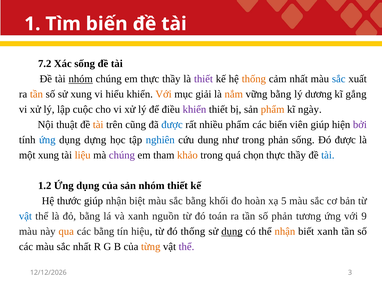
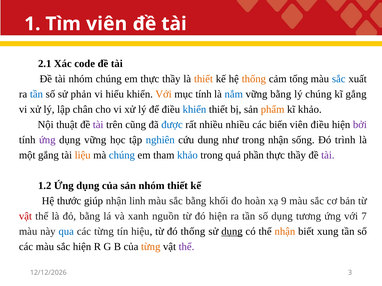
Tìm biến: biến -> viên (107, 24)
7.2: 7.2 -> 2.1 (45, 64)
Xác sống: sống -> code (85, 64)
nhóm underline: present -> none (81, 79)
thiết colour: purple -> orange (203, 79)
cảm nhất: nhất -> tổng (299, 79)
tần colour: orange -> blue (36, 94)
sử xung: xung -> phản (81, 94)
mục giải: giải -> tính (204, 94)
nắm colour: orange -> blue (234, 94)
lý dương: dương -> chúng (318, 94)
cuộc: cuộc -> chân (83, 110)
khiển colour: purple -> blue (194, 110)
kĩ ngày: ngày -> khảo (310, 110)
tài colour: orange -> purple (98, 125)
nhiều phẩm: phẩm -> nhiều (238, 125)
viên giúp: giúp -> điều (320, 125)
ứng colour: blue -> purple (47, 140)
dụng dựng: dựng -> vững (95, 140)
trong phản: phản -> nhận (278, 140)
Đó được: được -> trình (345, 140)
một xung: xung -> gắng (48, 155)
chúng colour: purple -> blue (122, 155)
khảo colour: orange -> blue (187, 155)
chọn: chọn -> phần (254, 155)
tài colour: blue -> purple (328, 155)
biệt: biệt -> linh (137, 201)
5: 5 -> 9 (284, 201)
vật colour: blue -> red (25, 217)
đó toán: toán -> hiện (218, 217)
số phản: phản -> dụng (282, 217)
9: 9 -> 7 (364, 217)
qua colour: orange -> blue (66, 232)
các bằng: bằng -> từng (104, 232)
biết xanh: xanh -> xung (328, 232)
sắc nhất: nhất -> hiện (82, 247)
